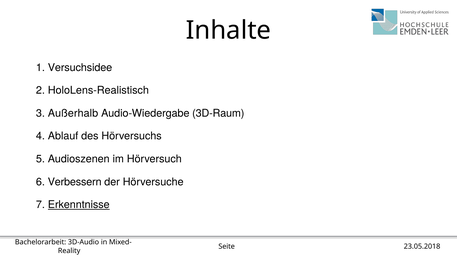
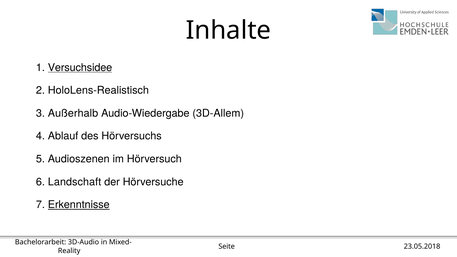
Versuchsidee underline: none -> present (80, 68)
3D-Raum: 3D-Raum -> 3D-Allem (218, 113)
Verbessern: Verbessern -> Landschaft (75, 182)
